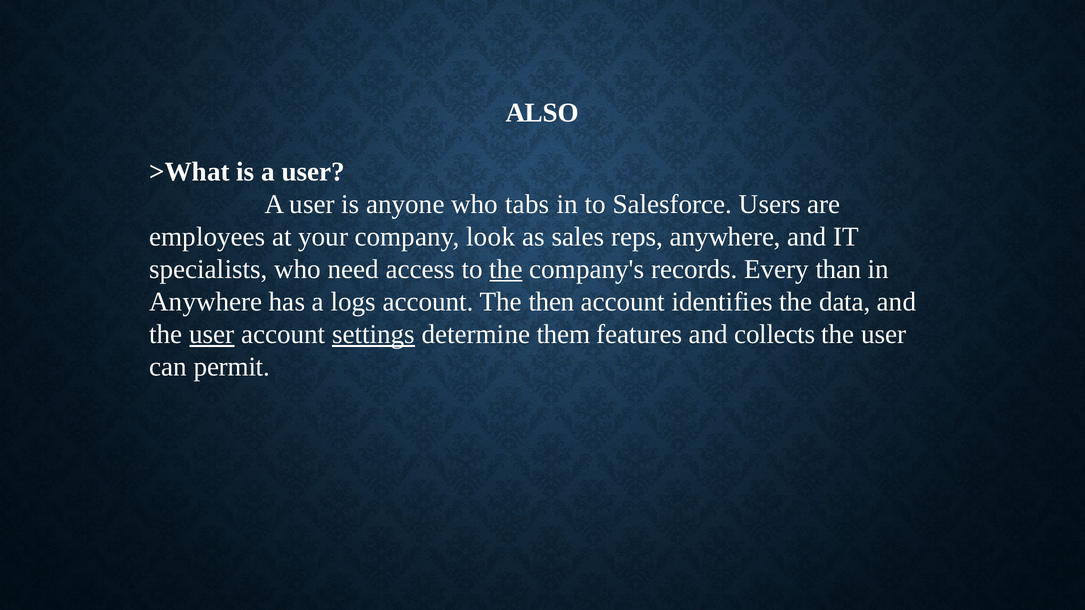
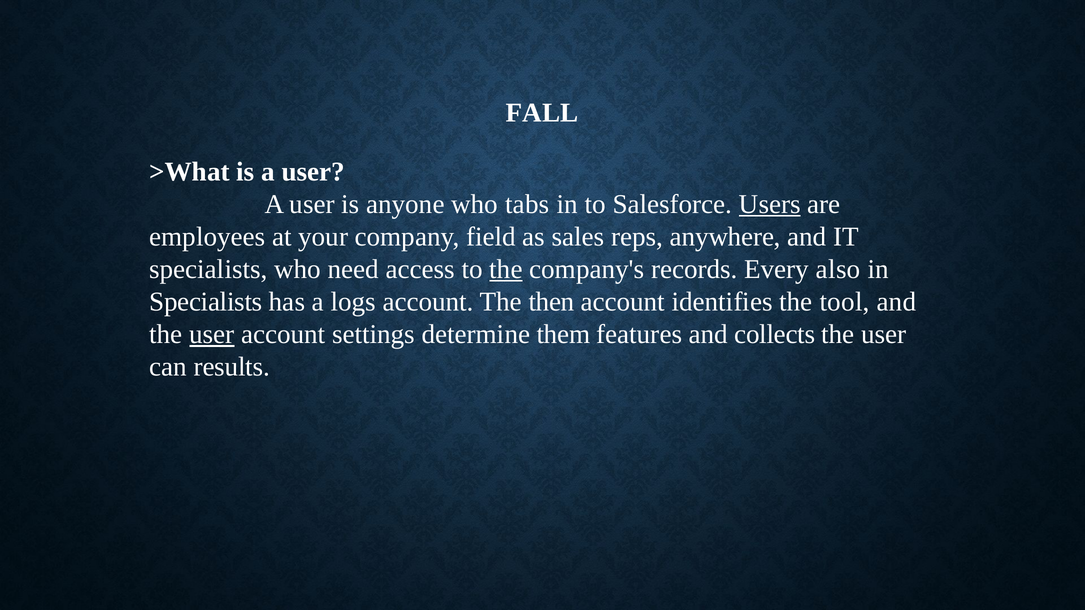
ALSO: ALSO -> FALL (542, 113)
Users underline: none -> present (770, 204)
look: look -> field (491, 237)
than: than -> also (838, 269)
Anywhere: Anywhere -> Specialists (206, 302)
data: data -> tool (845, 302)
settings underline: present -> none (374, 334)
permit: permit -> results (232, 367)
